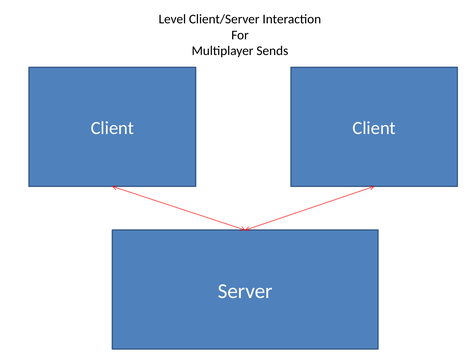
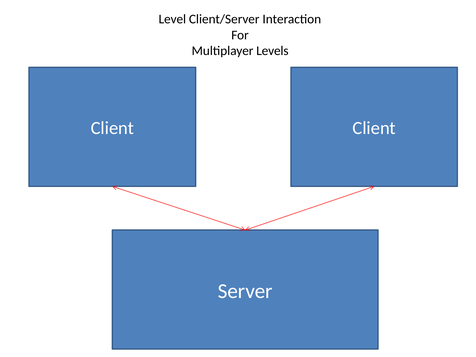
Sends: Sends -> Levels (272, 51)
